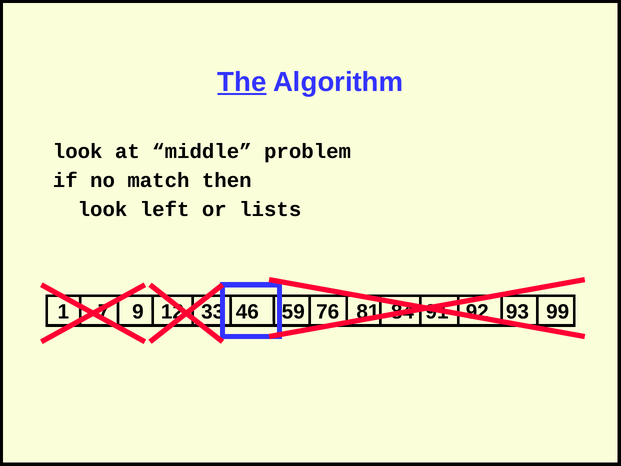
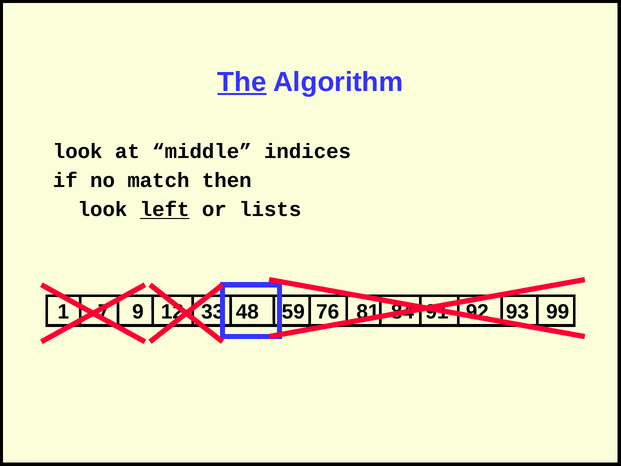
problem: problem -> indices (308, 152)
left underline: none -> present (165, 209)
46: 46 -> 48 (247, 312)
